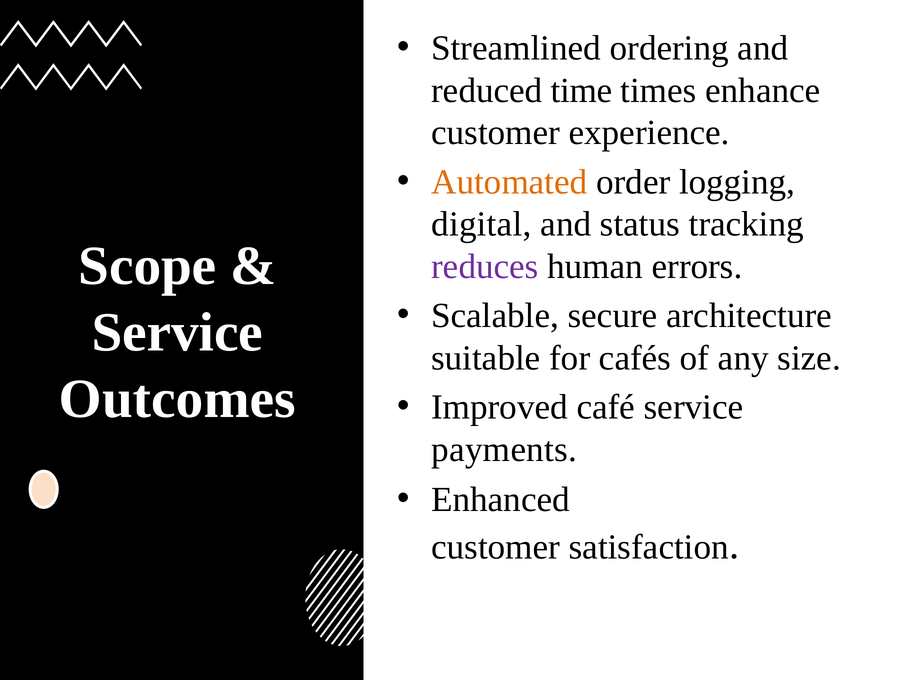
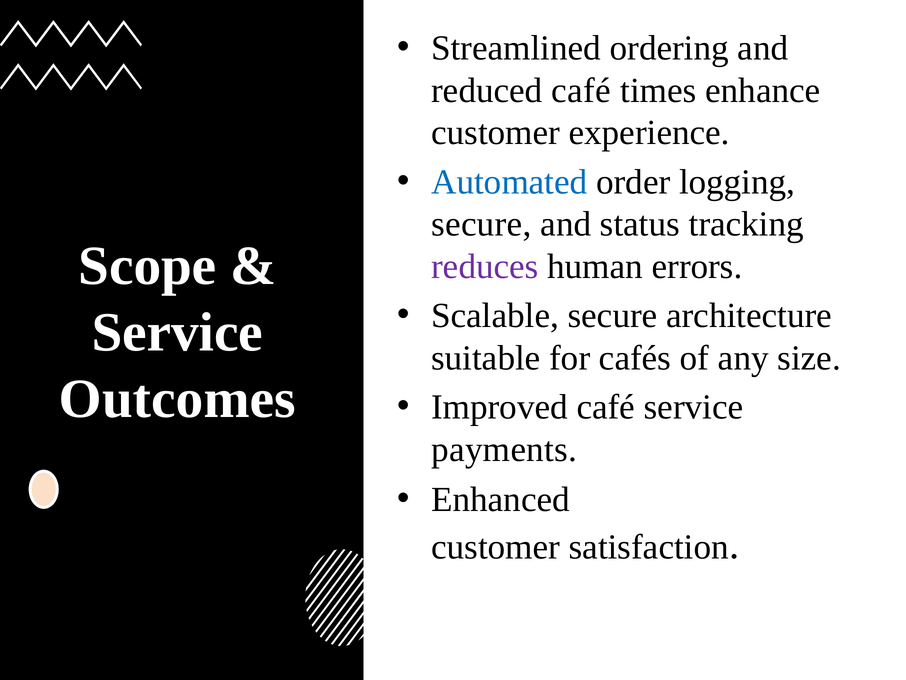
reduced time: time -> café (581, 90)
Automated colour: orange -> blue (509, 182)
digital: digital -> secure (481, 224)
